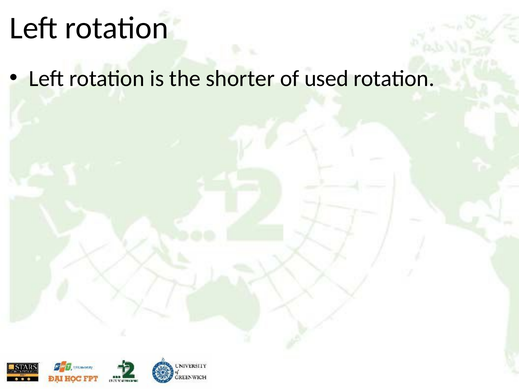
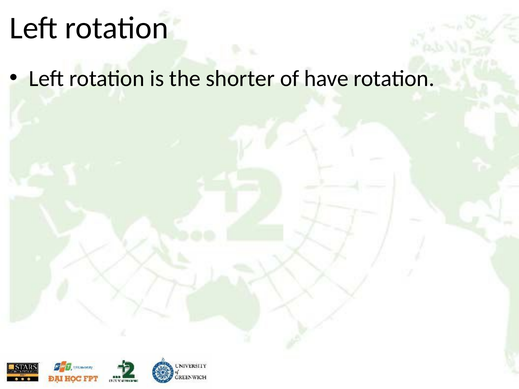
used: used -> have (326, 79)
